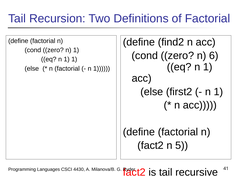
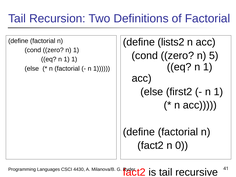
find2: find2 -> lists2 (171, 42)
6: 6 -> 5 (214, 56)
5: 5 -> 0 (182, 145)
